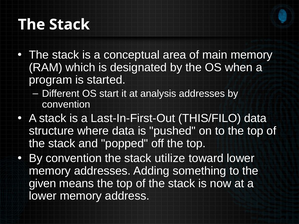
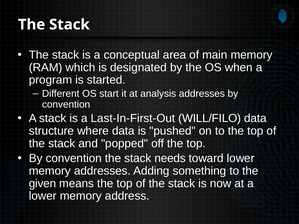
THIS/FILO: THIS/FILO -> WILL/FILO (210, 118)
utilize: utilize -> needs (170, 158)
